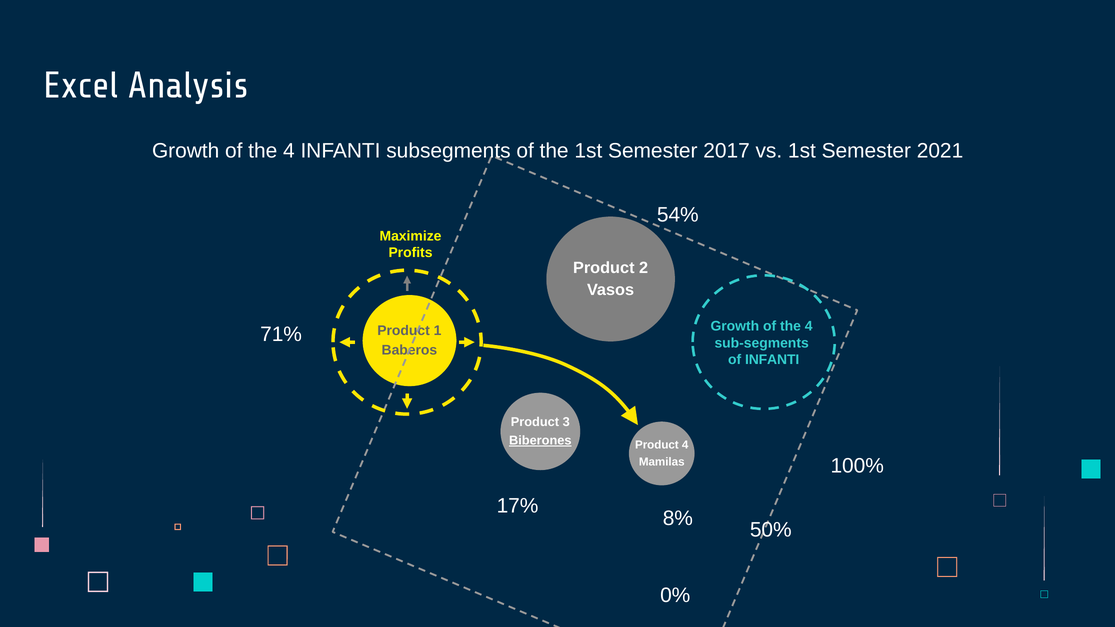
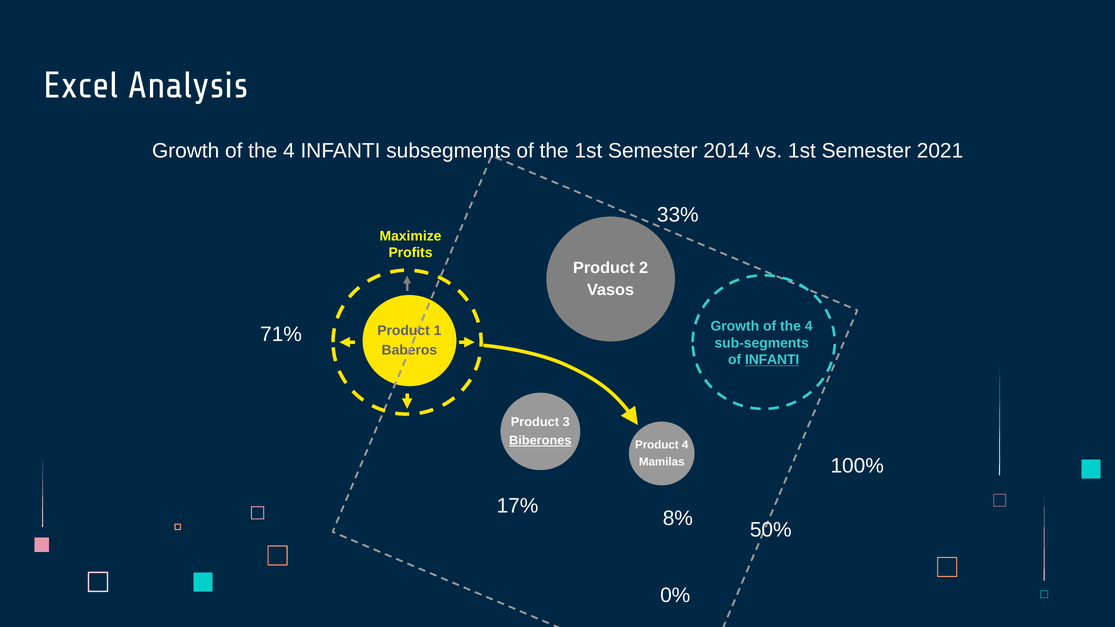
2017: 2017 -> 2014 (727, 151)
54%: 54% -> 33% (678, 215)
INFANTI underline: none -> present (772, 360)
